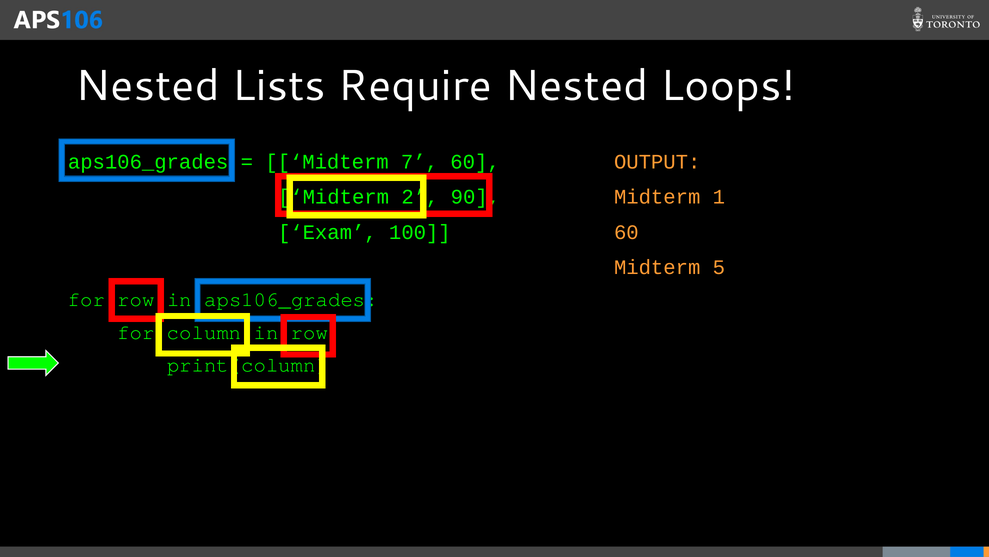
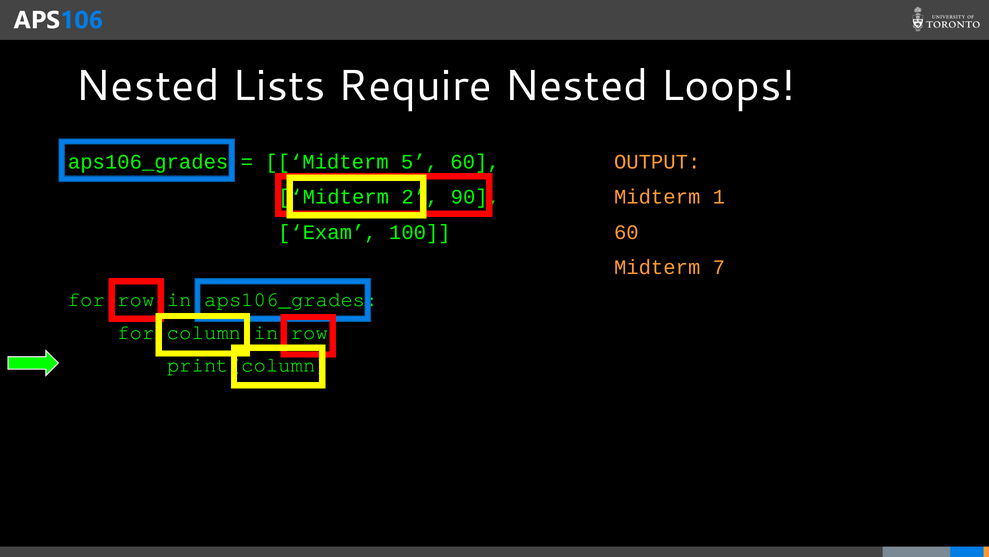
7: 7 -> 5 (420, 162)
5: 5 -> 7 (719, 267)
